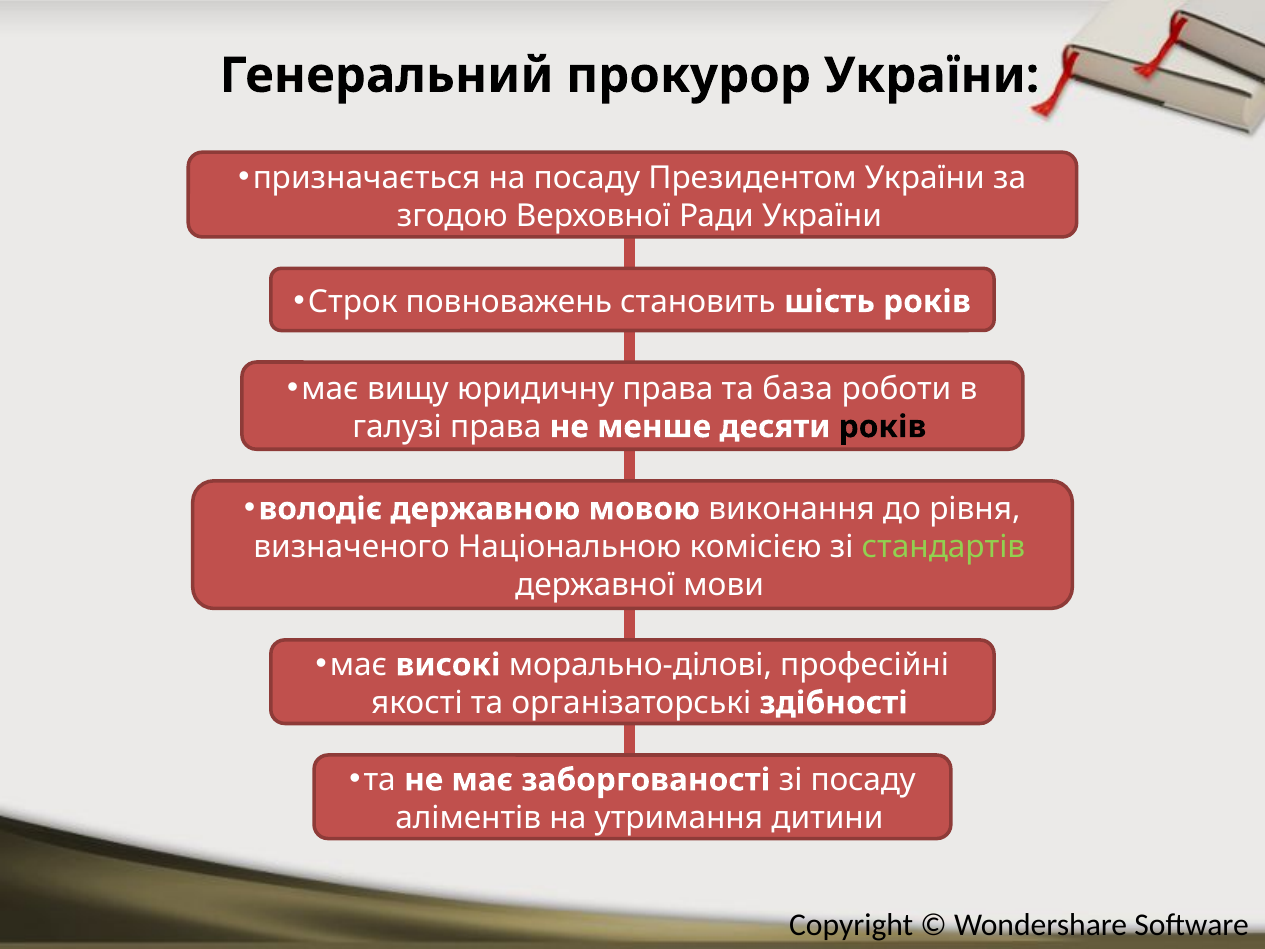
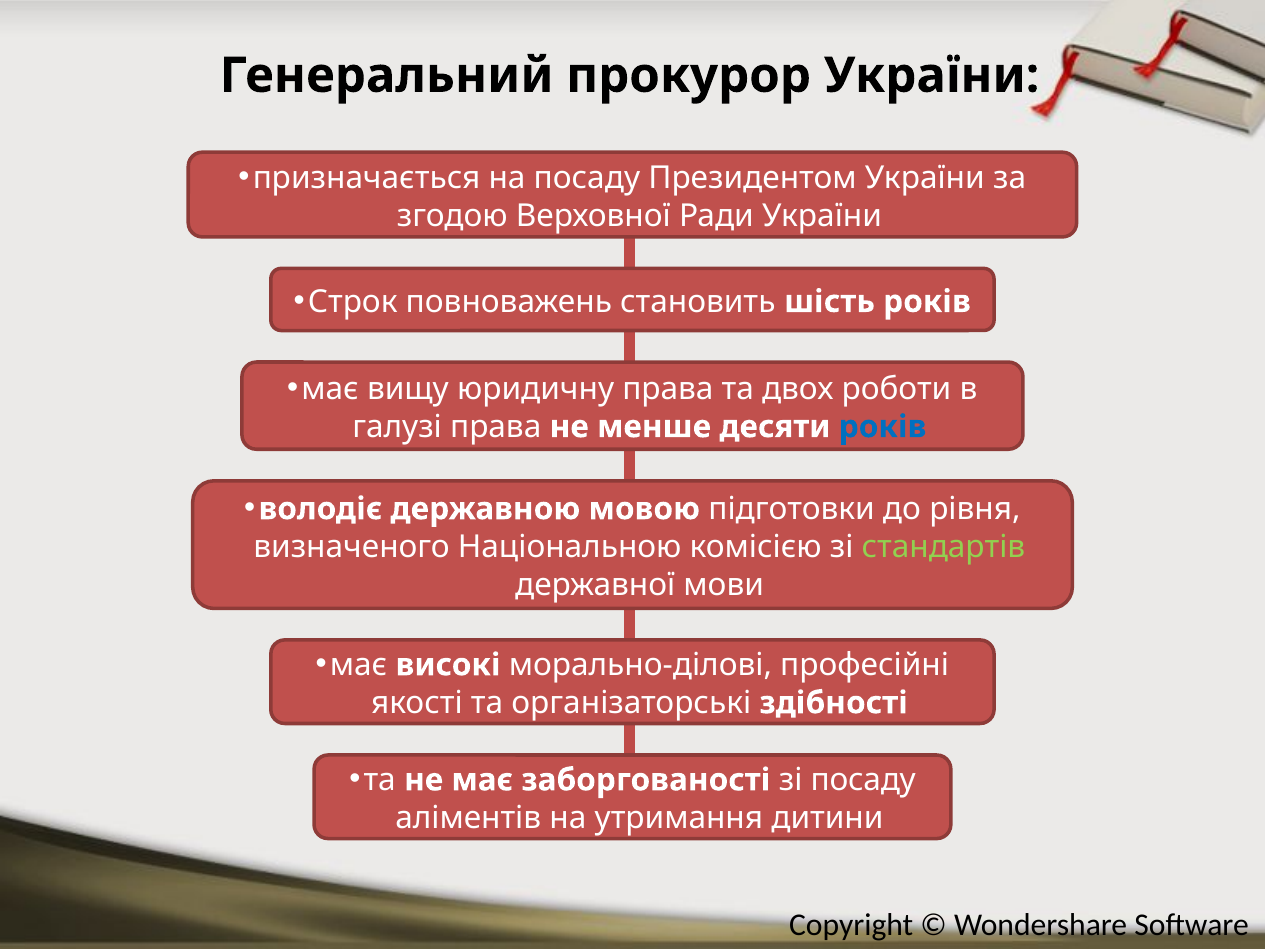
база: база -> двох (798, 389)
років colour: black -> blue (883, 427)
виконання: виконання -> підготовки (792, 509)
